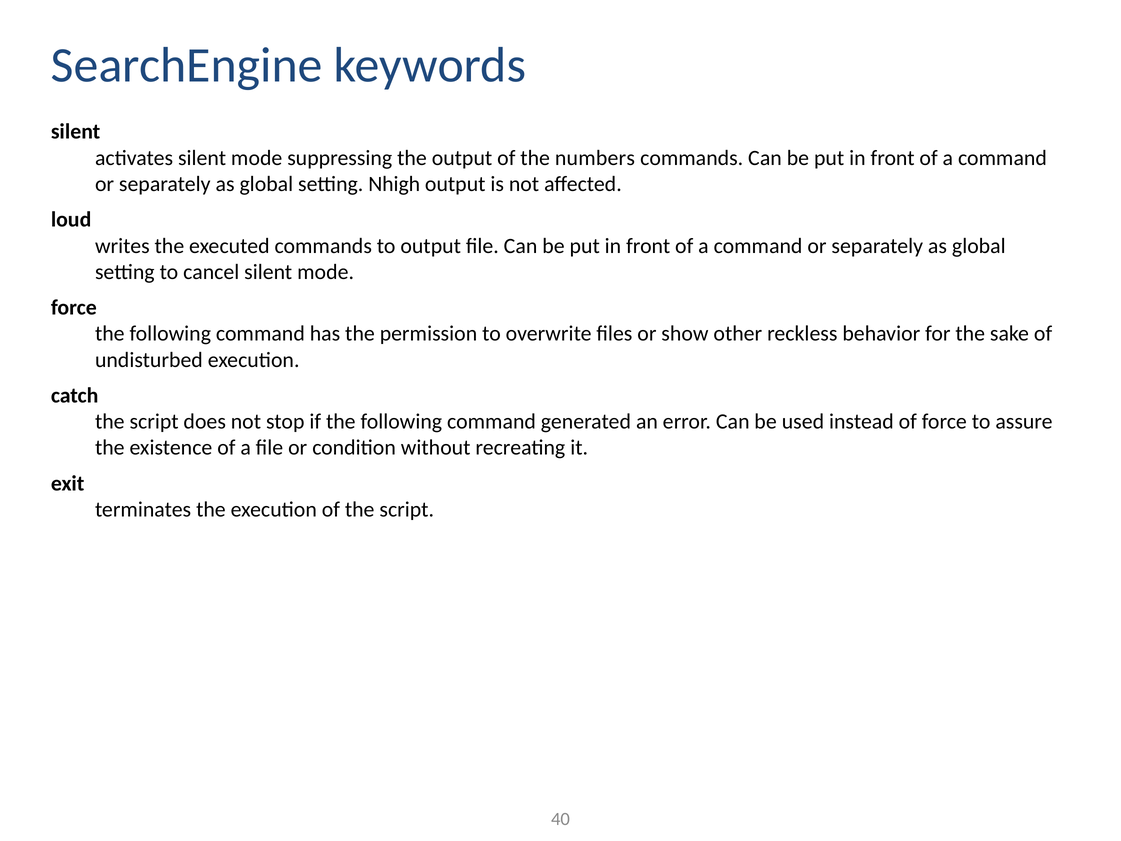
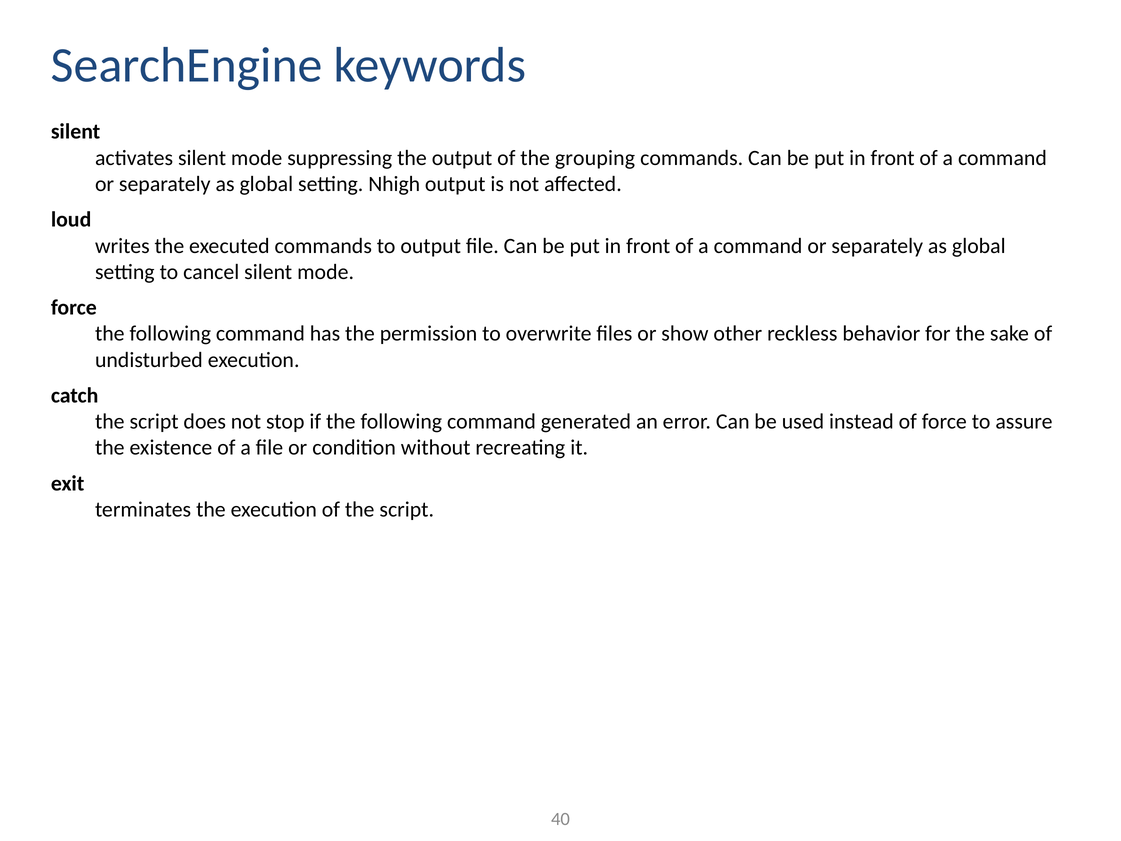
numbers: numbers -> grouping (595, 158)
